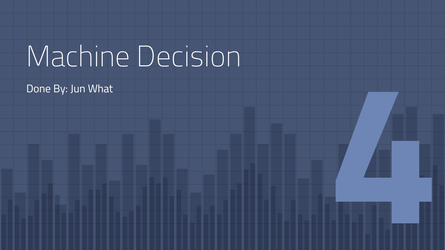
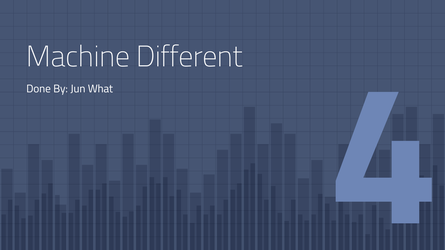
Decision: Decision -> Different (189, 57)
